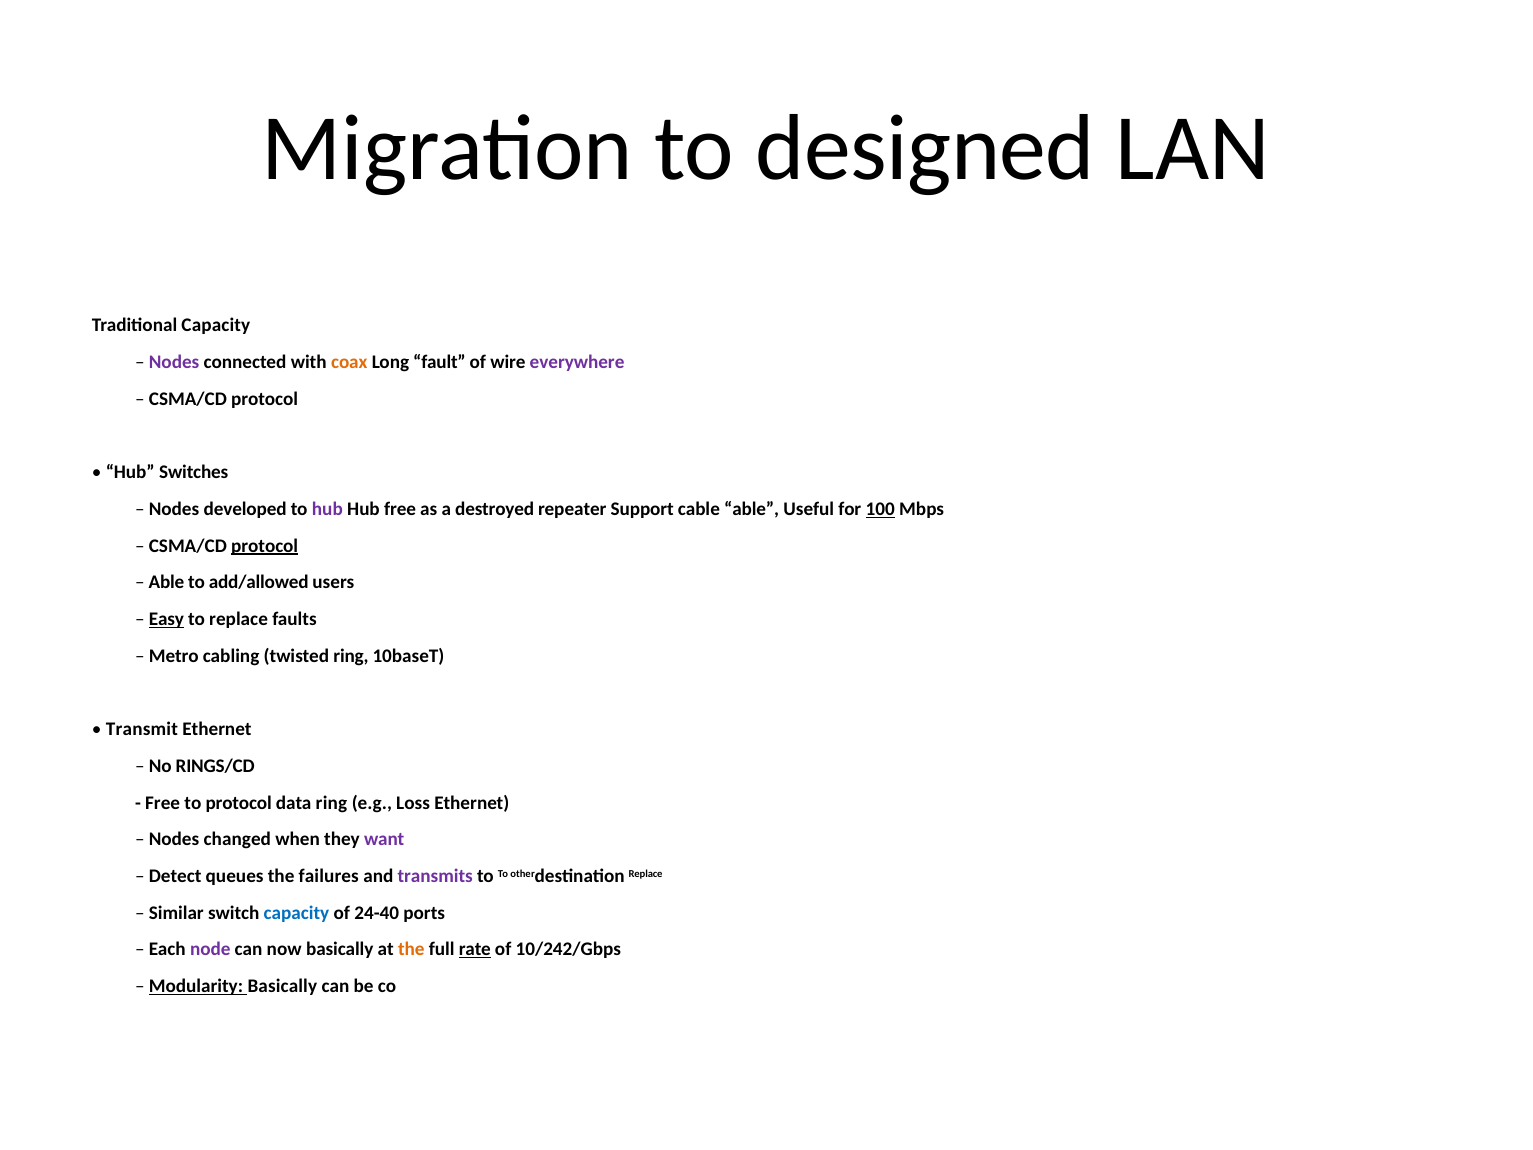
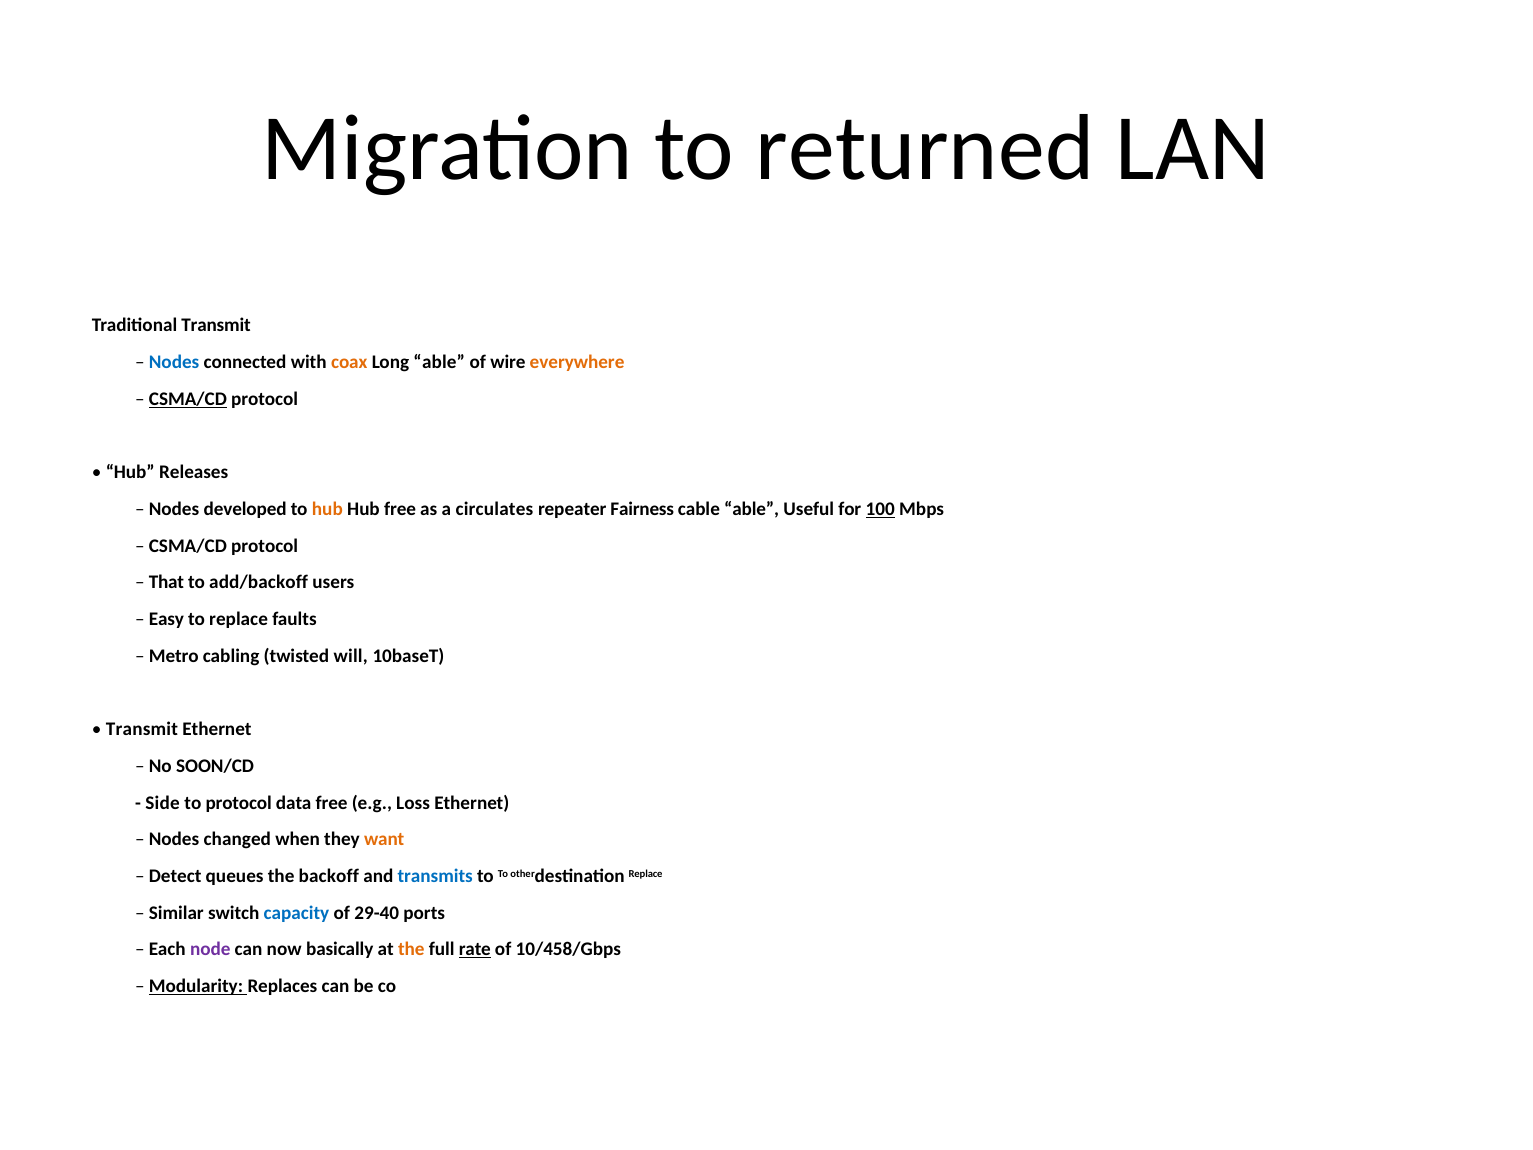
designed: designed -> returned (925, 148)
Traditional Capacity: Capacity -> Transmit (216, 325)
Nodes colour: purple -> blue (174, 362)
Long fault: fault -> able (439, 362)
everywhere colour: purple -> orange (577, 362)
CSMA/CD underline: none -> present (188, 399)
Switches: Switches -> Releases (194, 472)
hub colour: purple -> orange (327, 509)
destroyed: destroyed -> circulates (494, 509)
Support: Support -> Fairness (642, 509)
protocol underline: present -> none (265, 546)
Able: Able -> That (166, 582)
add/allowed: add/allowed -> add/backoff (259, 582)
Easy underline: present -> none (166, 619)
twisted ring: ring -> will (351, 656)
RINGS/CD: RINGS/CD -> SOON/CD (215, 766)
Free: Free -> Side (163, 803)
data ring: ring -> free (332, 803)
want colour: purple -> orange (384, 839)
failures: failures -> backoff (329, 876)
transmits colour: purple -> blue (435, 876)
24-40: 24-40 -> 29-40 (377, 913)
10/242/Gbps: 10/242/Gbps -> 10/458/Gbps (568, 949)
Modularity Basically: Basically -> Replaces (282, 986)
